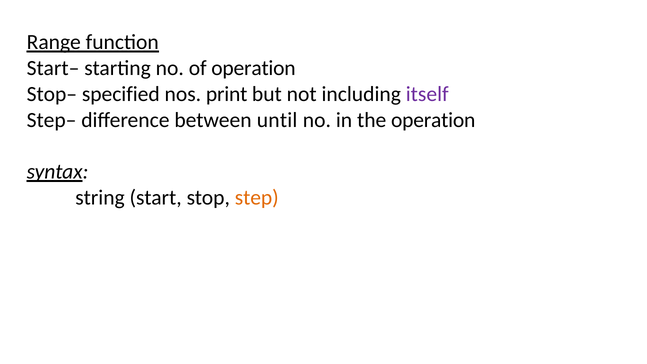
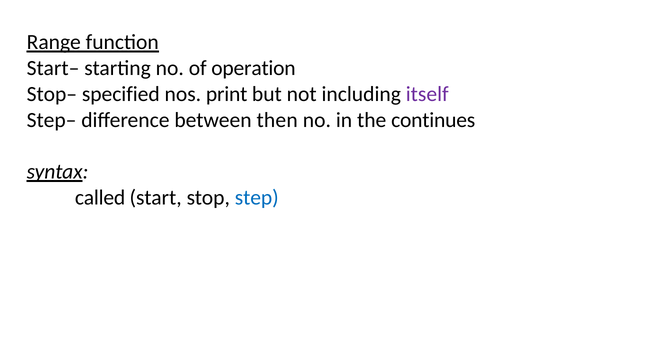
until: until -> then (277, 120)
the operation: operation -> continues (433, 120)
string: string -> called (100, 198)
step colour: orange -> blue (257, 198)
